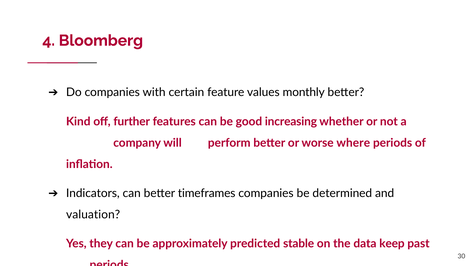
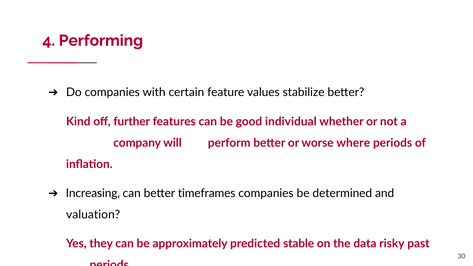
Bloomberg: Bloomberg -> Performing (101, 41)
monthly: monthly -> stabilize (304, 92)
increasing: increasing -> individual (291, 122)
Indicators: Indicators -> Increasing (93, 193)
keep: keep -> risky (392, 244)
